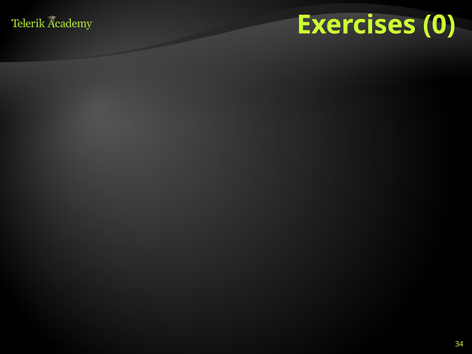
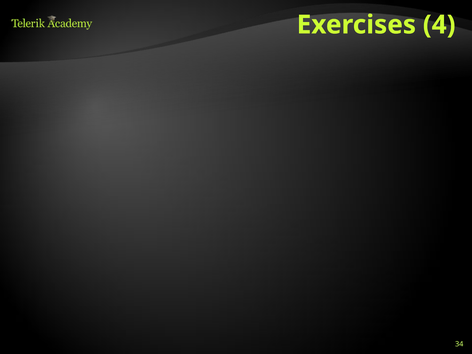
0: 0 -> 4 (439, 25)
